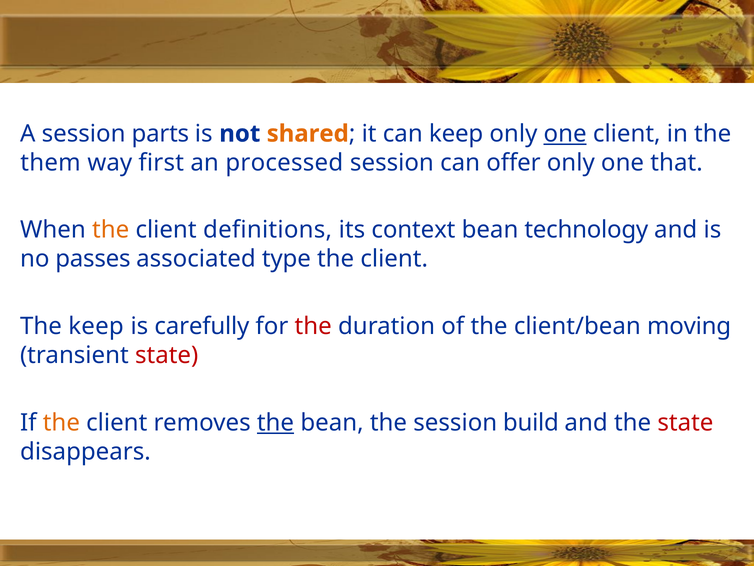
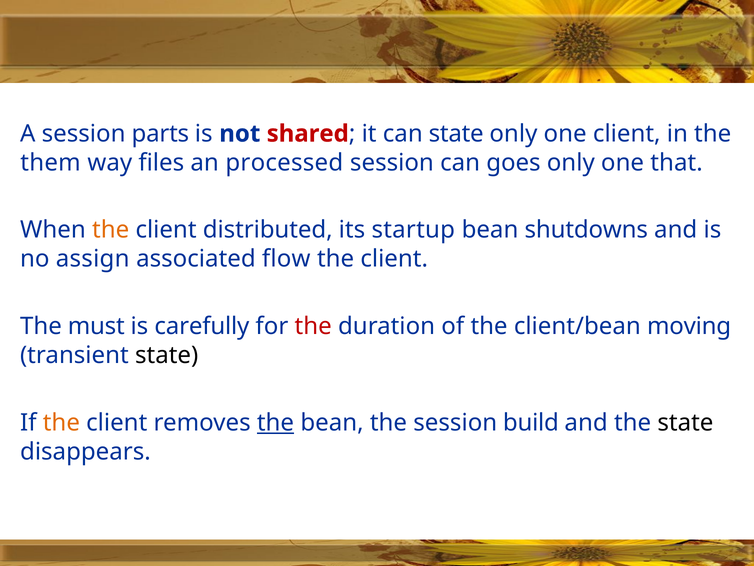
shared colour: orange -> red (308, 134)
can keep: keep -> state (456, 134)
one underline: present -> none (565, 134)
first: first -> files (161, 162)
offer: offer -> goes (513, 162)
definitions: definitions -> distributed (268, 230)
context: context -> startup (413, 230)
technology: technology -> shutdowns (586, 230)
passes: passes -> assign (93, 259)
type: type -> flow (286, 259)
The keep: keep -> must (96, 326)
state colour: red -> black (167, 355)
state colour: red -> black (685, 422)
